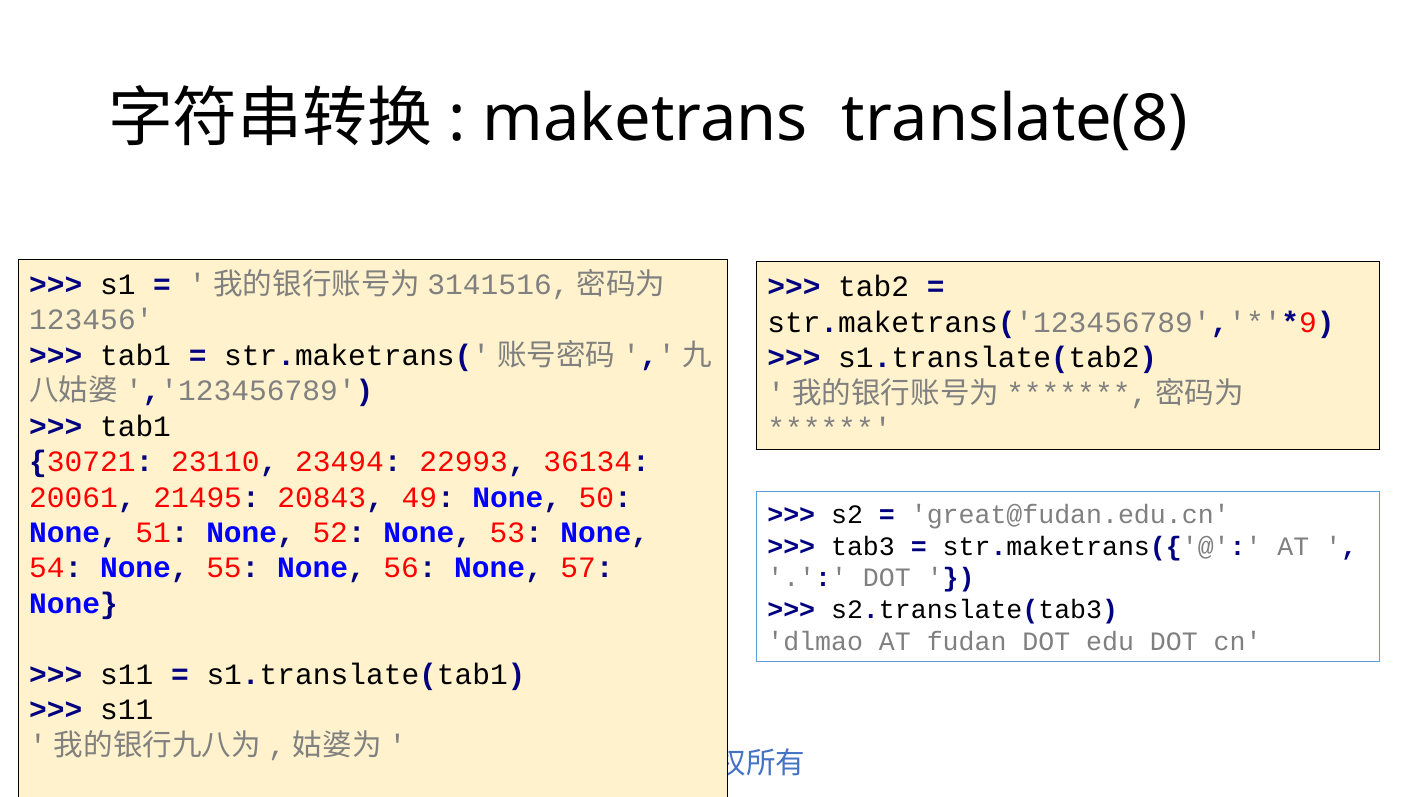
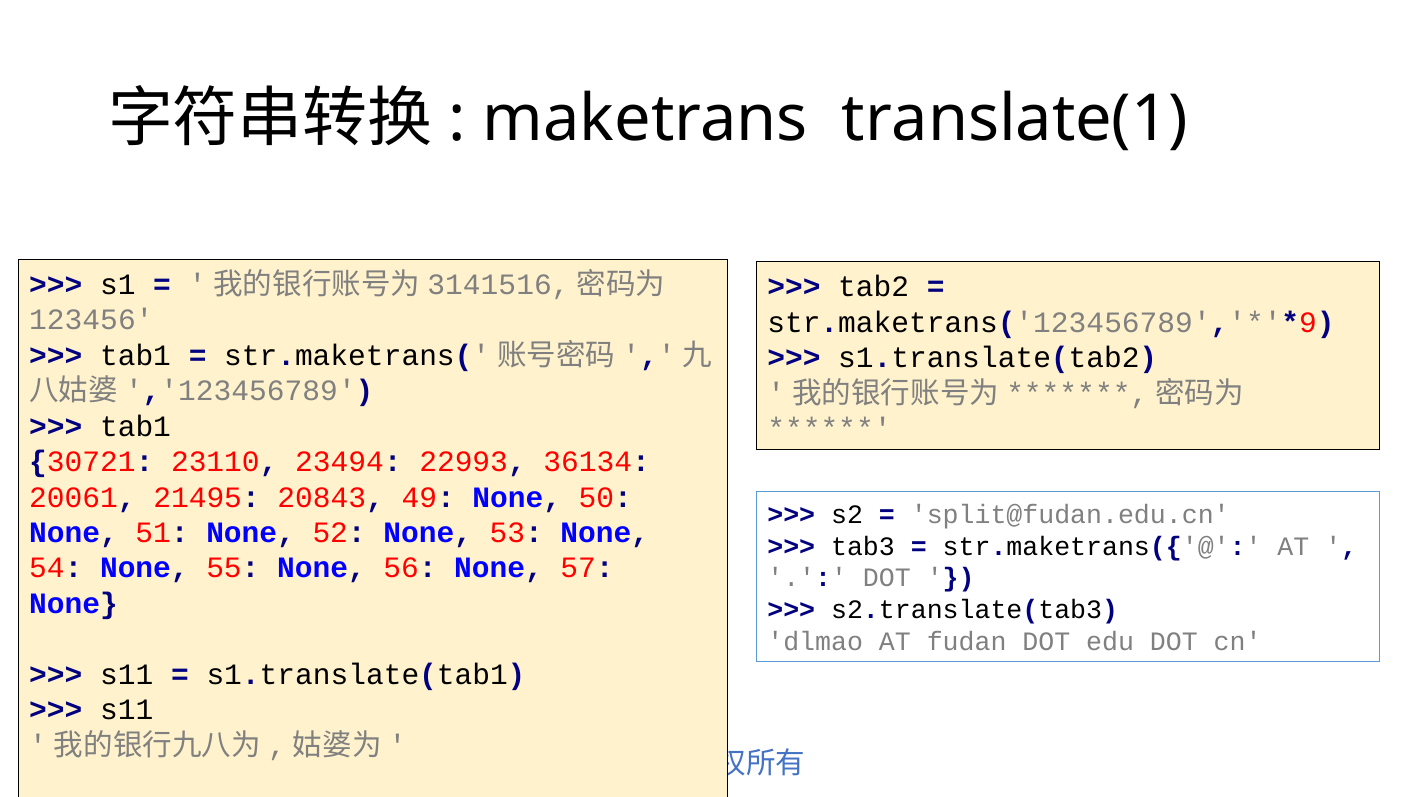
translate(8: translate(8 -> translate(1 (1015, 119)
great@fudan.edu.cn: great@fudan.edu.cn -> split@fudan.edu.cn (1070, 514)
